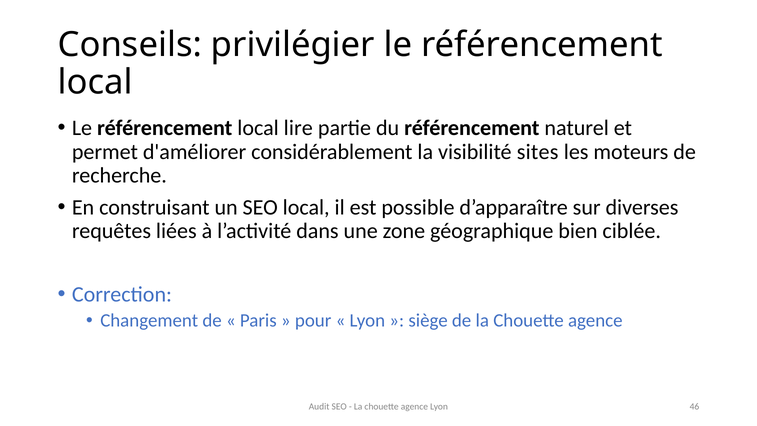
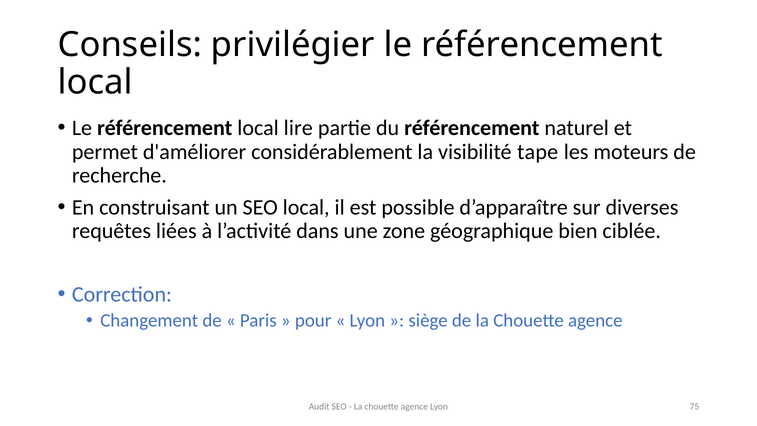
sites: sites -> tape (538, 152)
46: 46 -> 75 (694, 407)
